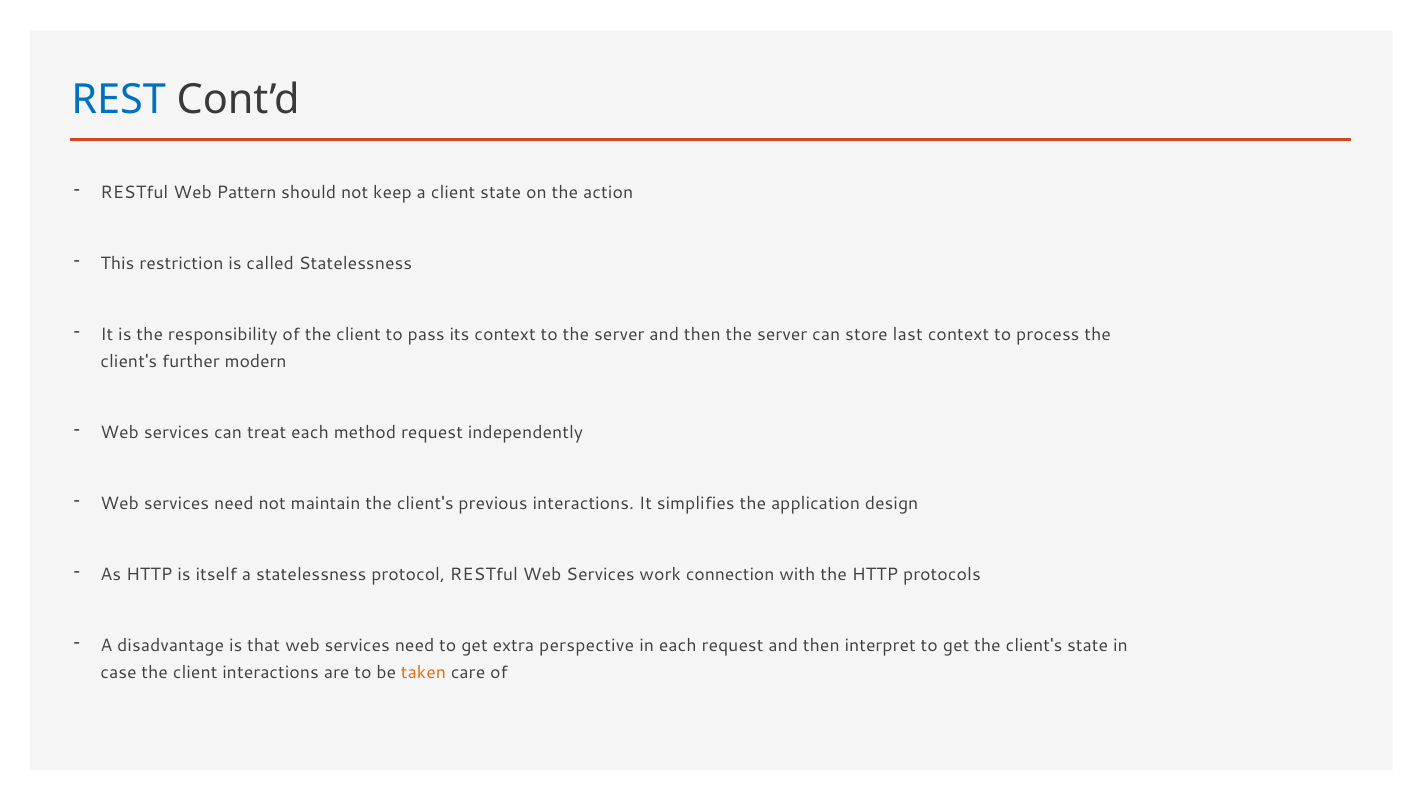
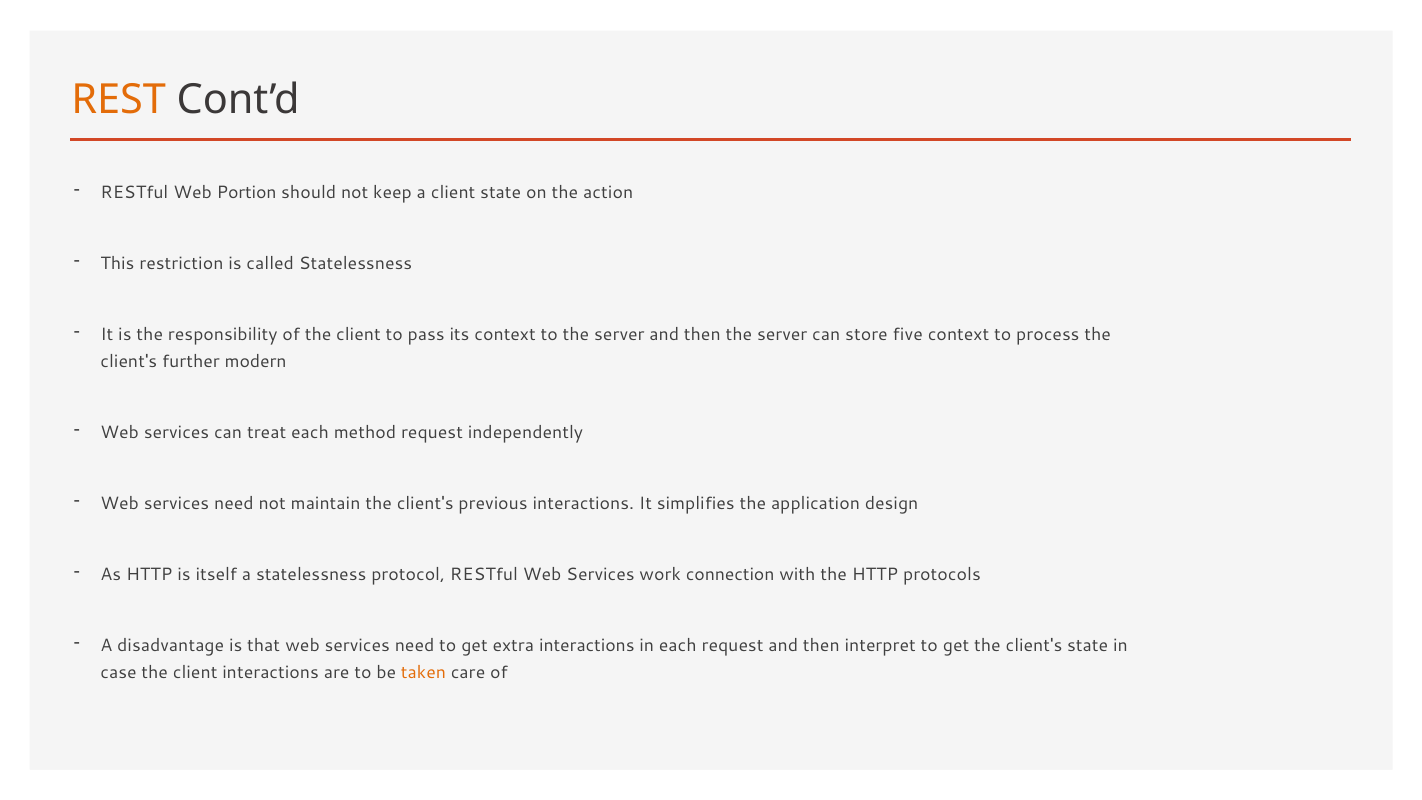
REST colour: blue -> orange (119, 100)
Pattern: Pattern -> Portion (247, 192)
last: last -> five (908, 335)
extra perspective: perspective -> interactions (587, 646)
